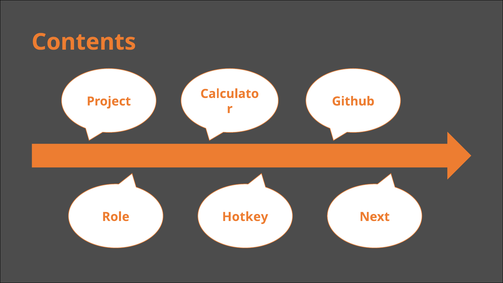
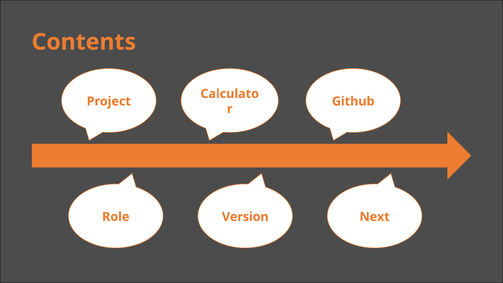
Hotkey: Hotkey -> Version (245, 217)
